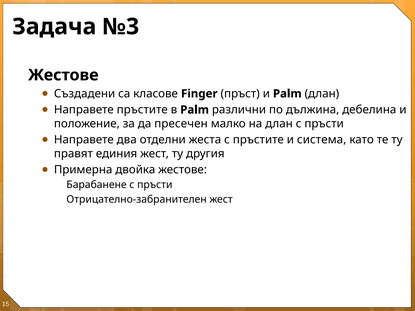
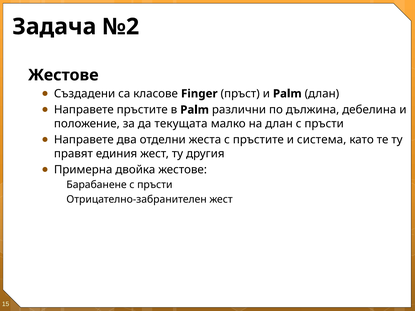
№3: №3 -> №2 (121, 27)
пресечен: пресечен -> текущата (181, 124)
